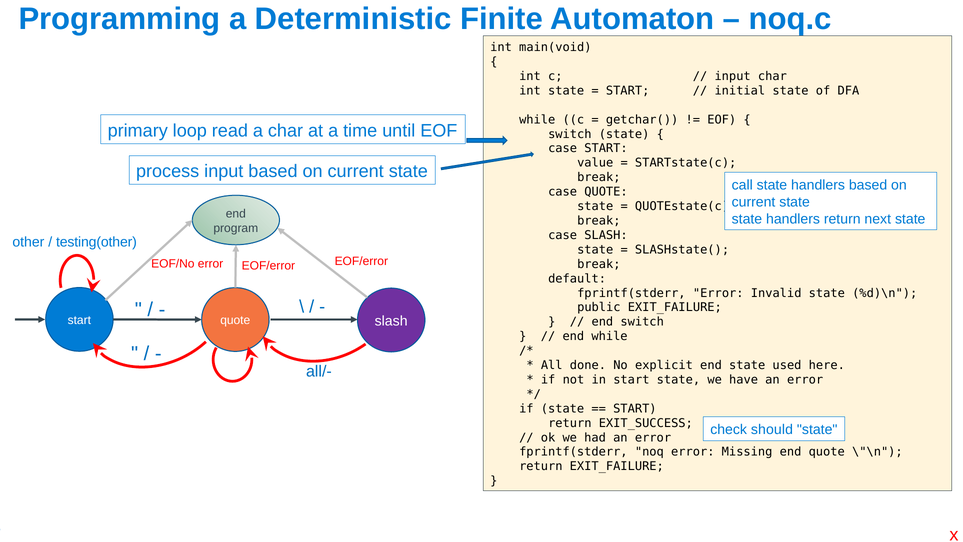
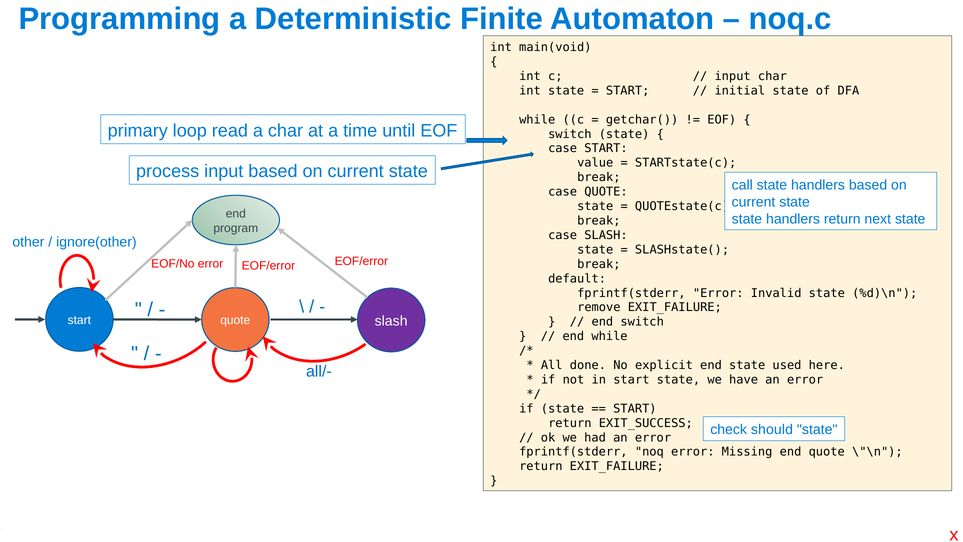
testing(other: testing(other -> ignore(other (96, 242)
public: public -> remove (599, 307)
